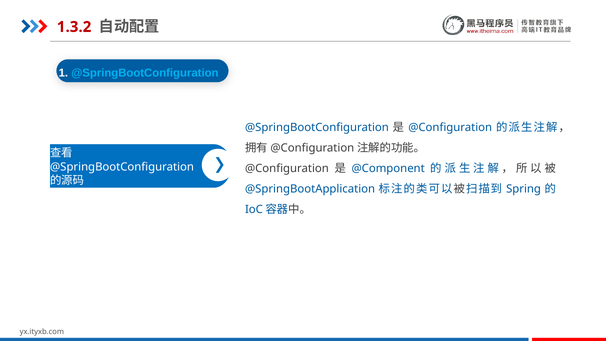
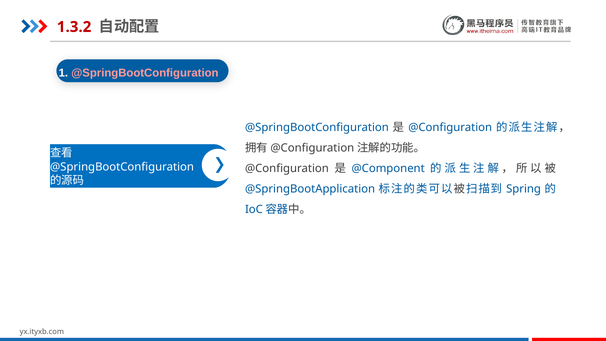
@SpringBootConfiguration colour: light blue -> pink (145, 73)
